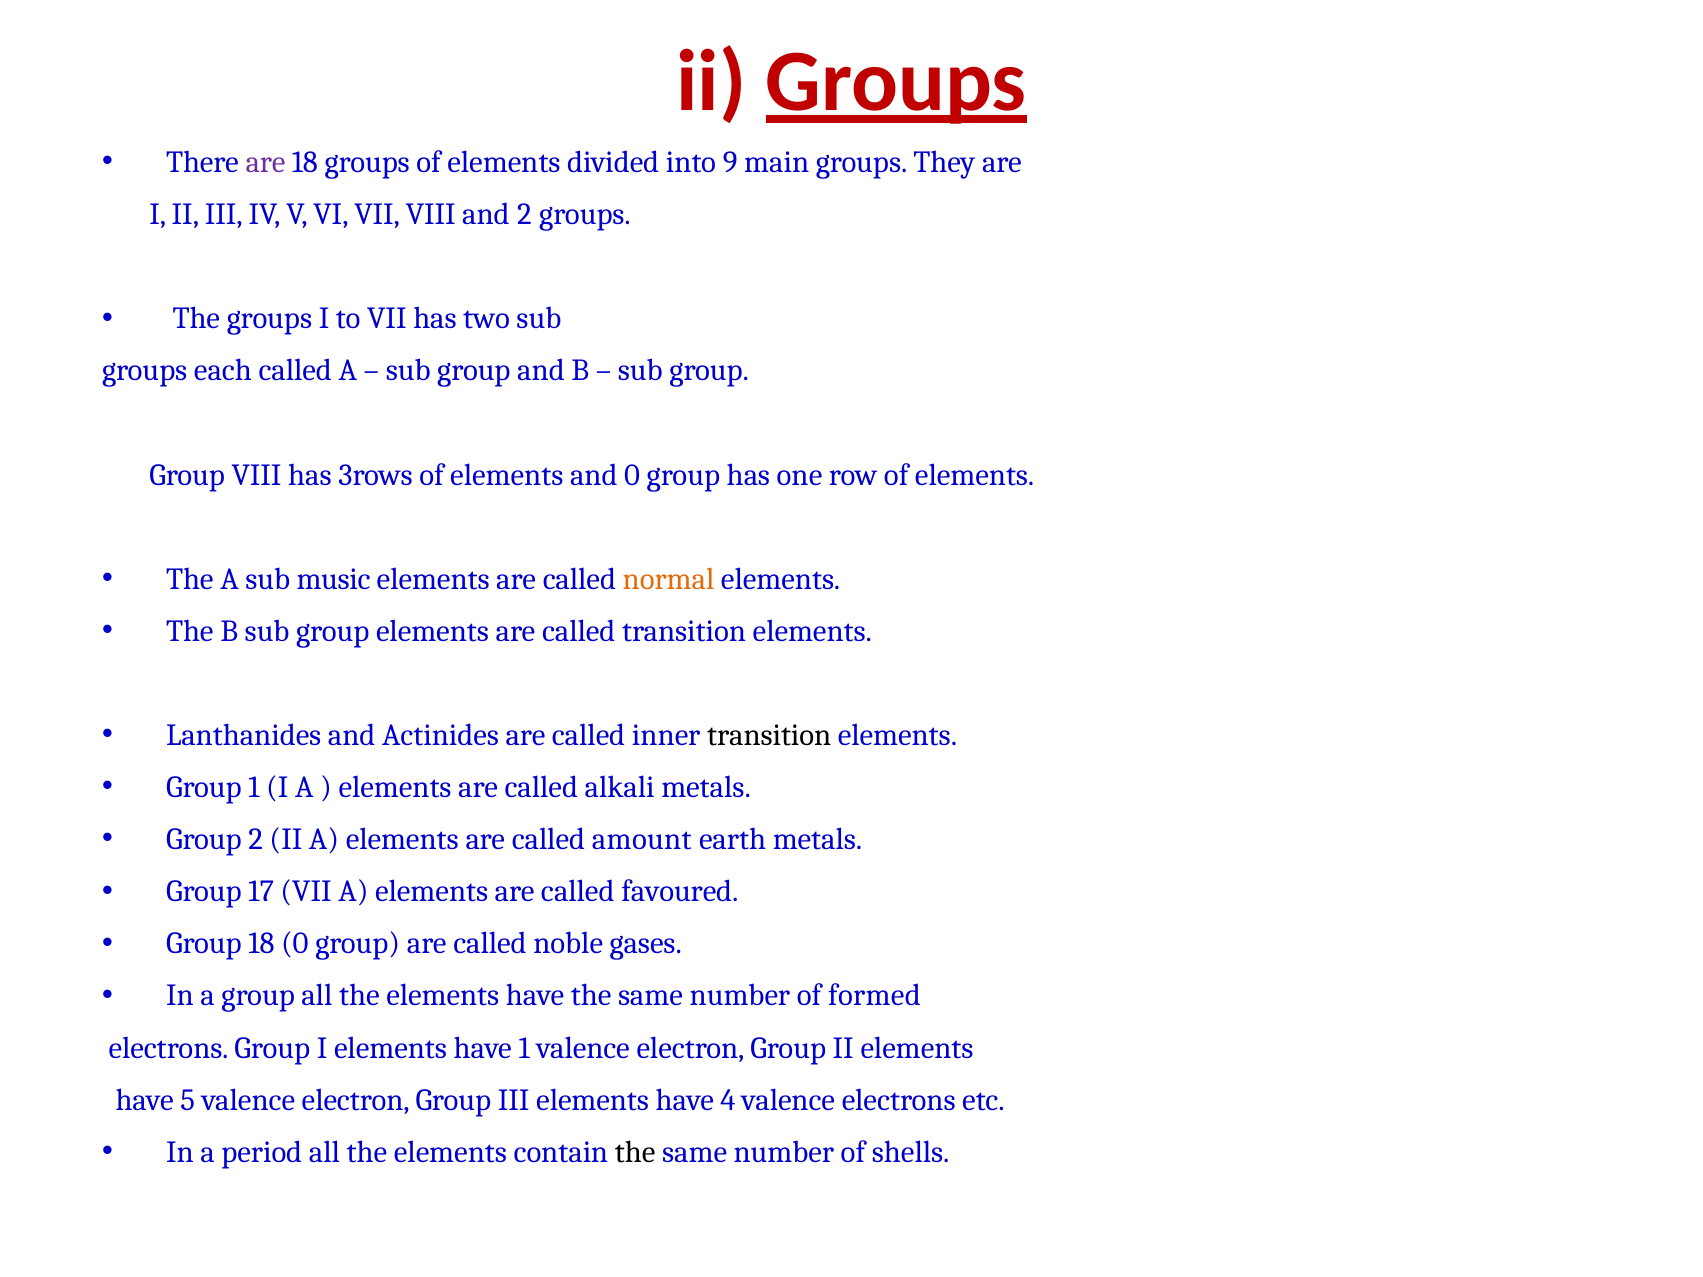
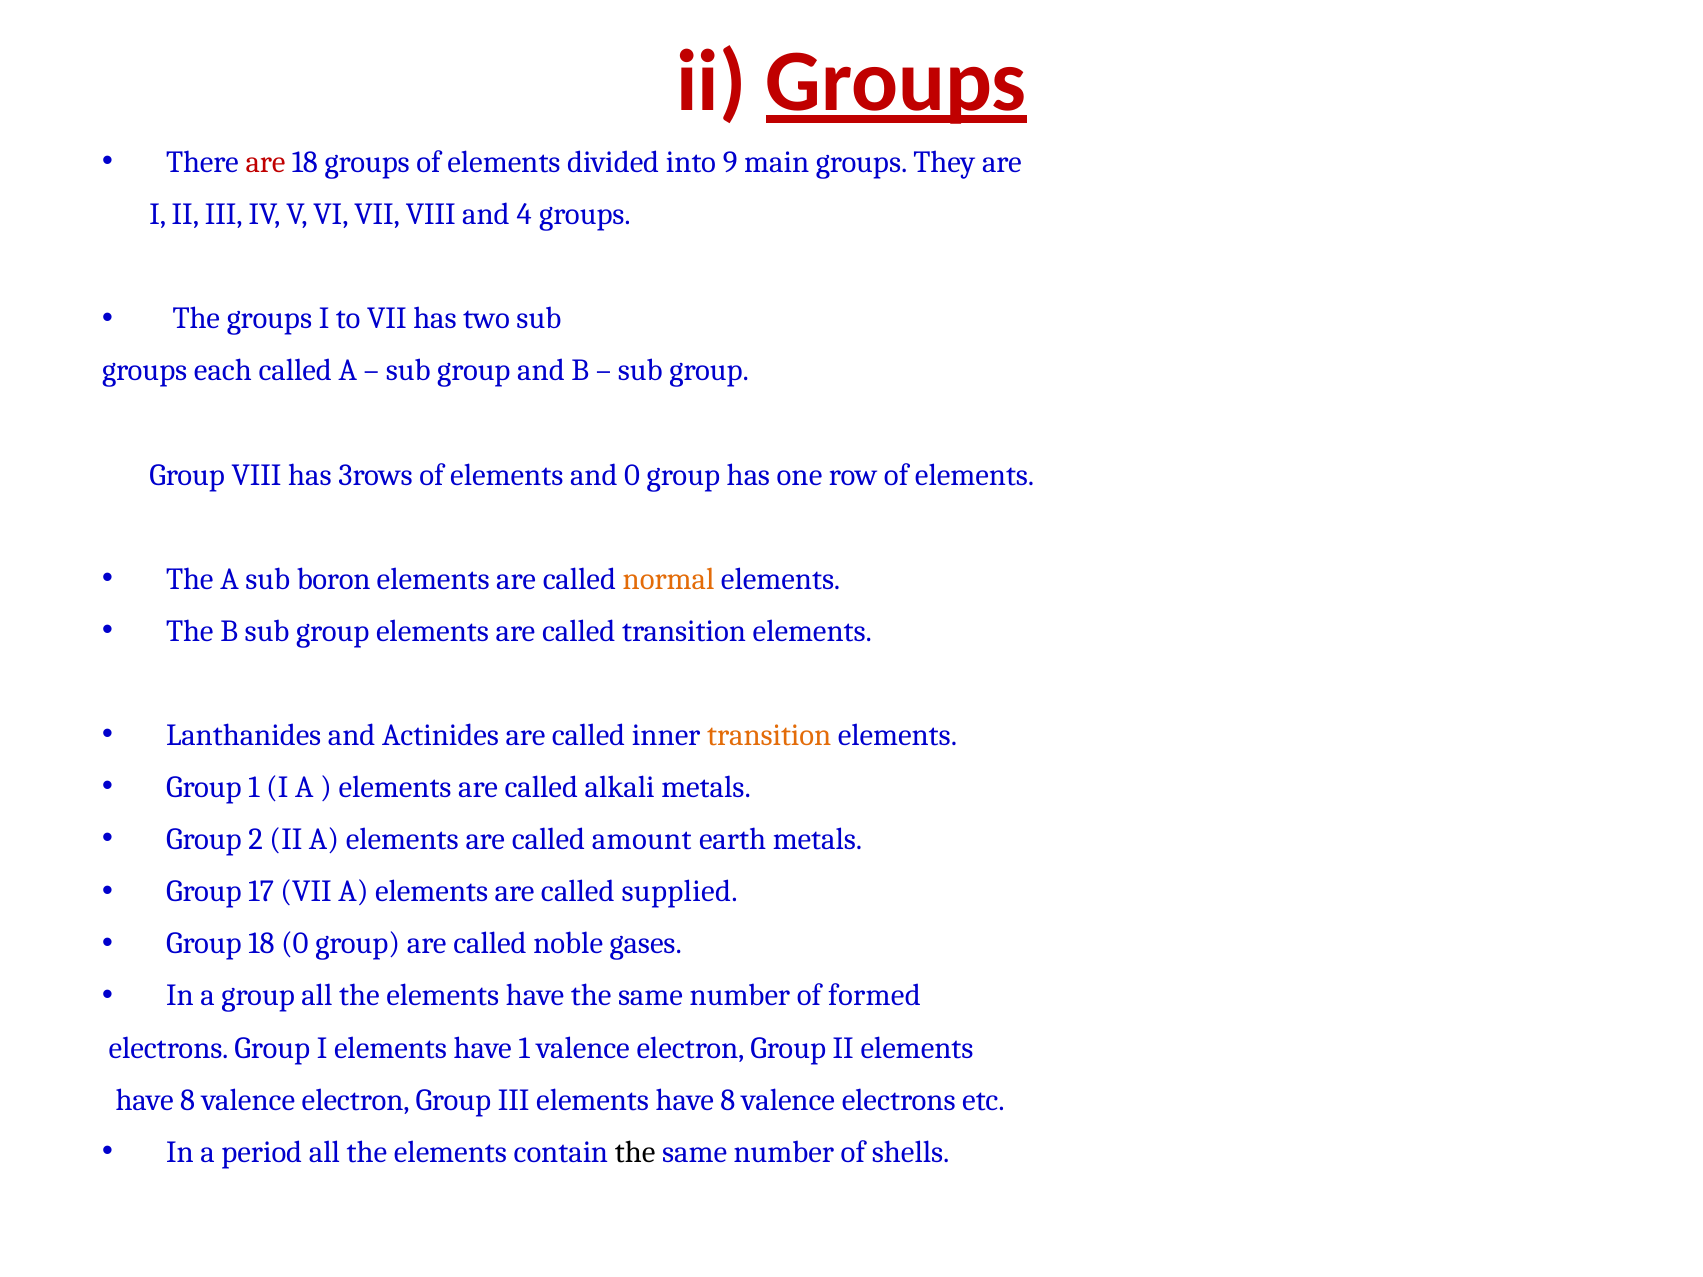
are colour: purple -> red (265, 162)
and 2: 2 -> 4 (524, 215)
music: music -> boron (334, 579)
transition colour: black -> orange (769, 736)
favoured: favoured -> supplied (680, 892)
5: 5 -> 8 (188, 1100)
III elements have 4: 4 -> 8 (728, 1100)
